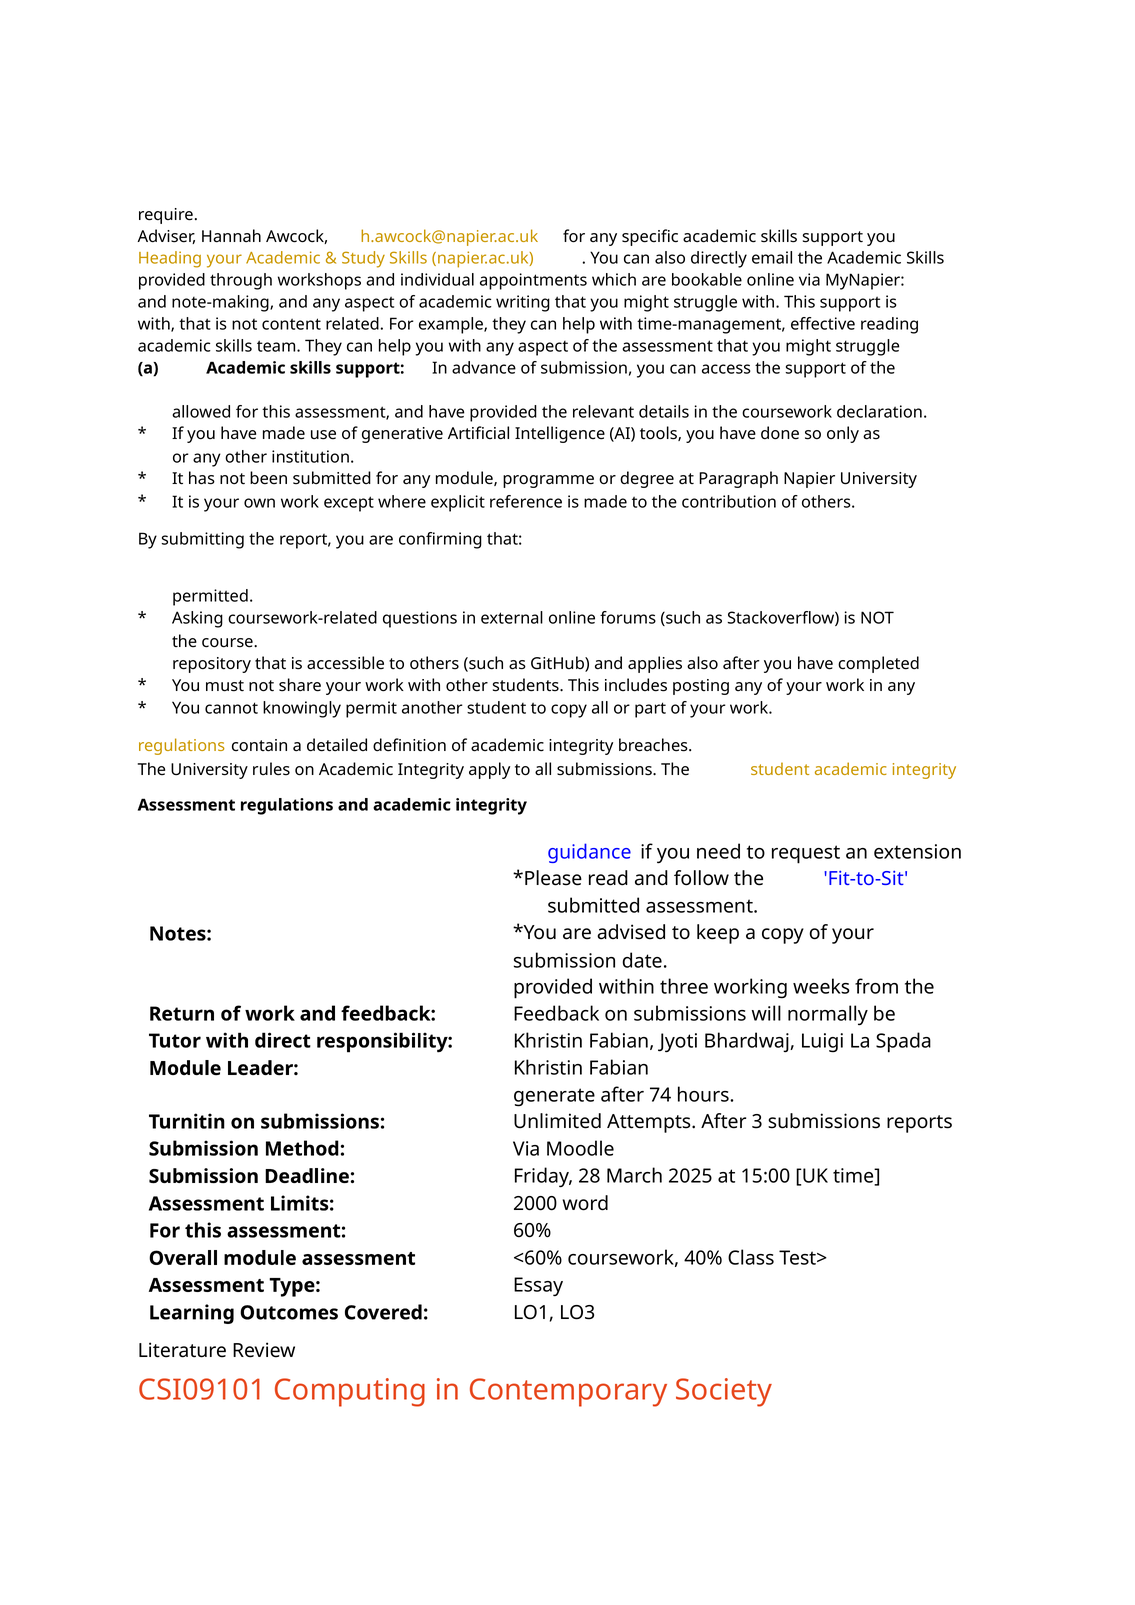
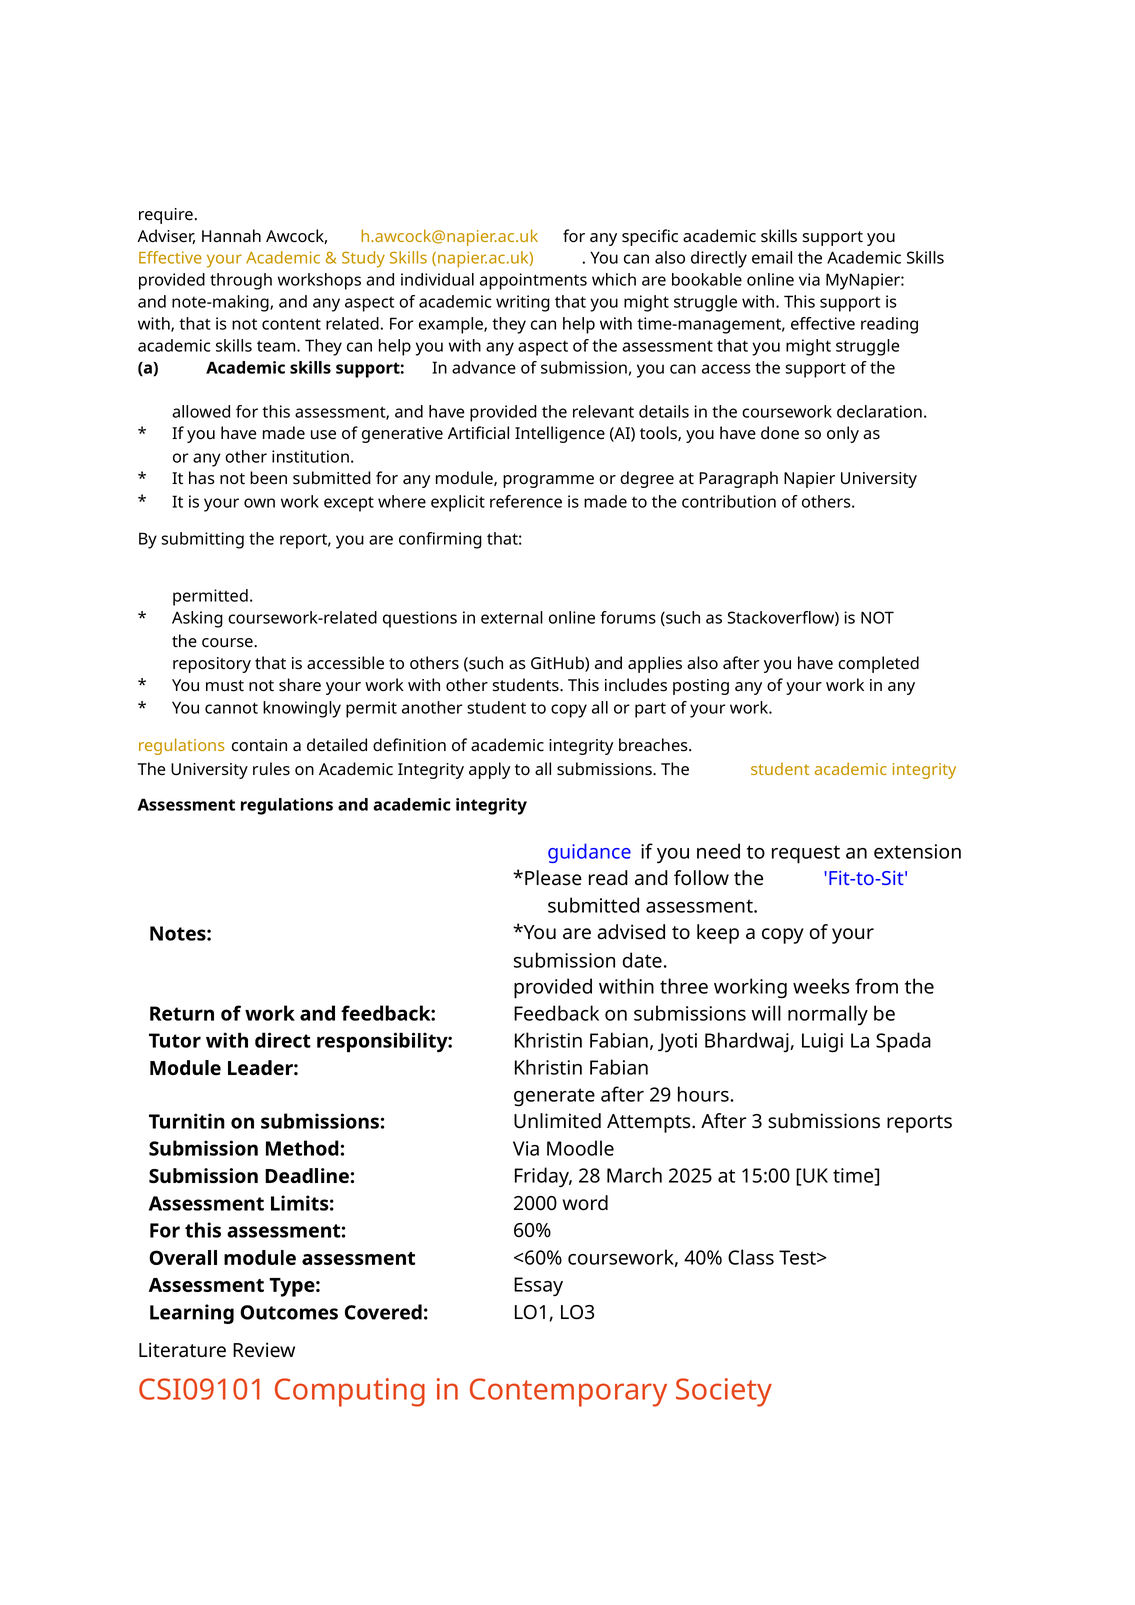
Heading: Heading -> Effective (170, 258)
74: 74 -> 29 (660, 1096)
